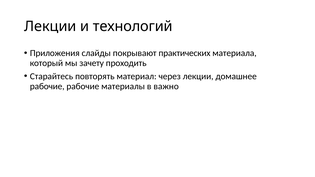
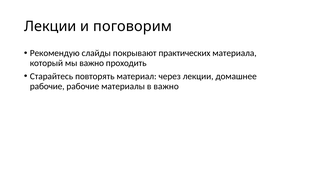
технологий: технологий -> поговорим (133, 26)
Приложения: Приложения -> Рекомендую (55, 53)
мы зачету: зачету -> важно (92, 63)
